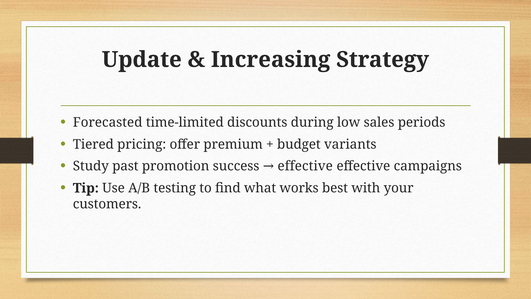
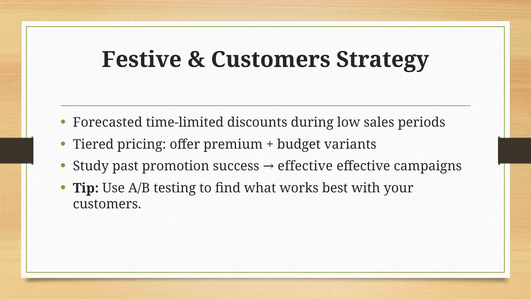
Update: Update -> Festive (142, 60)
Increasing: Increasing -> Customers (271, 60)
